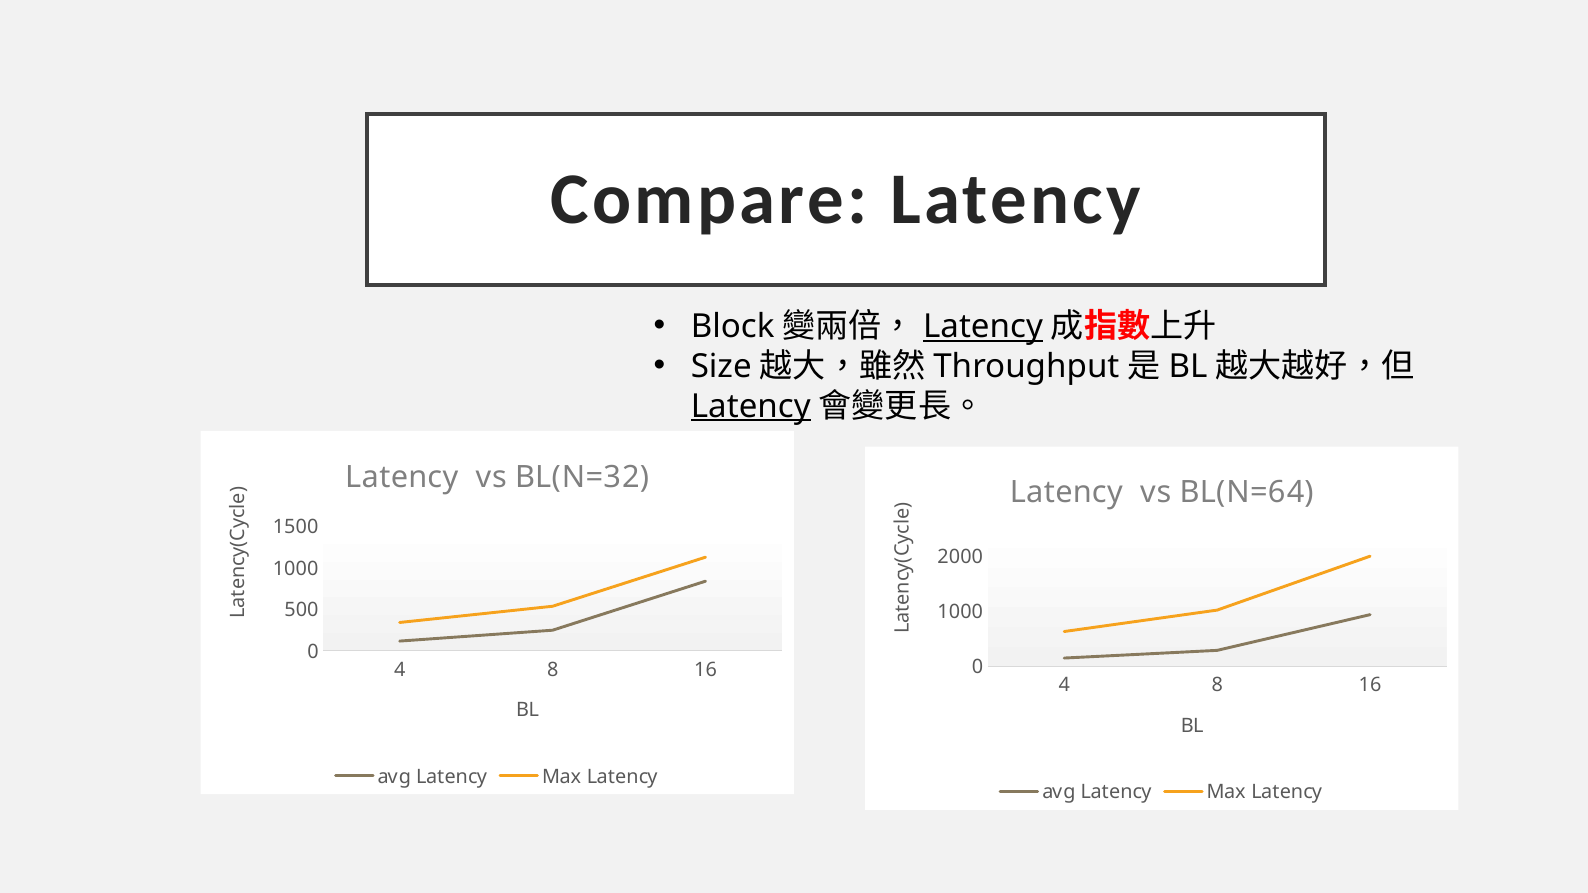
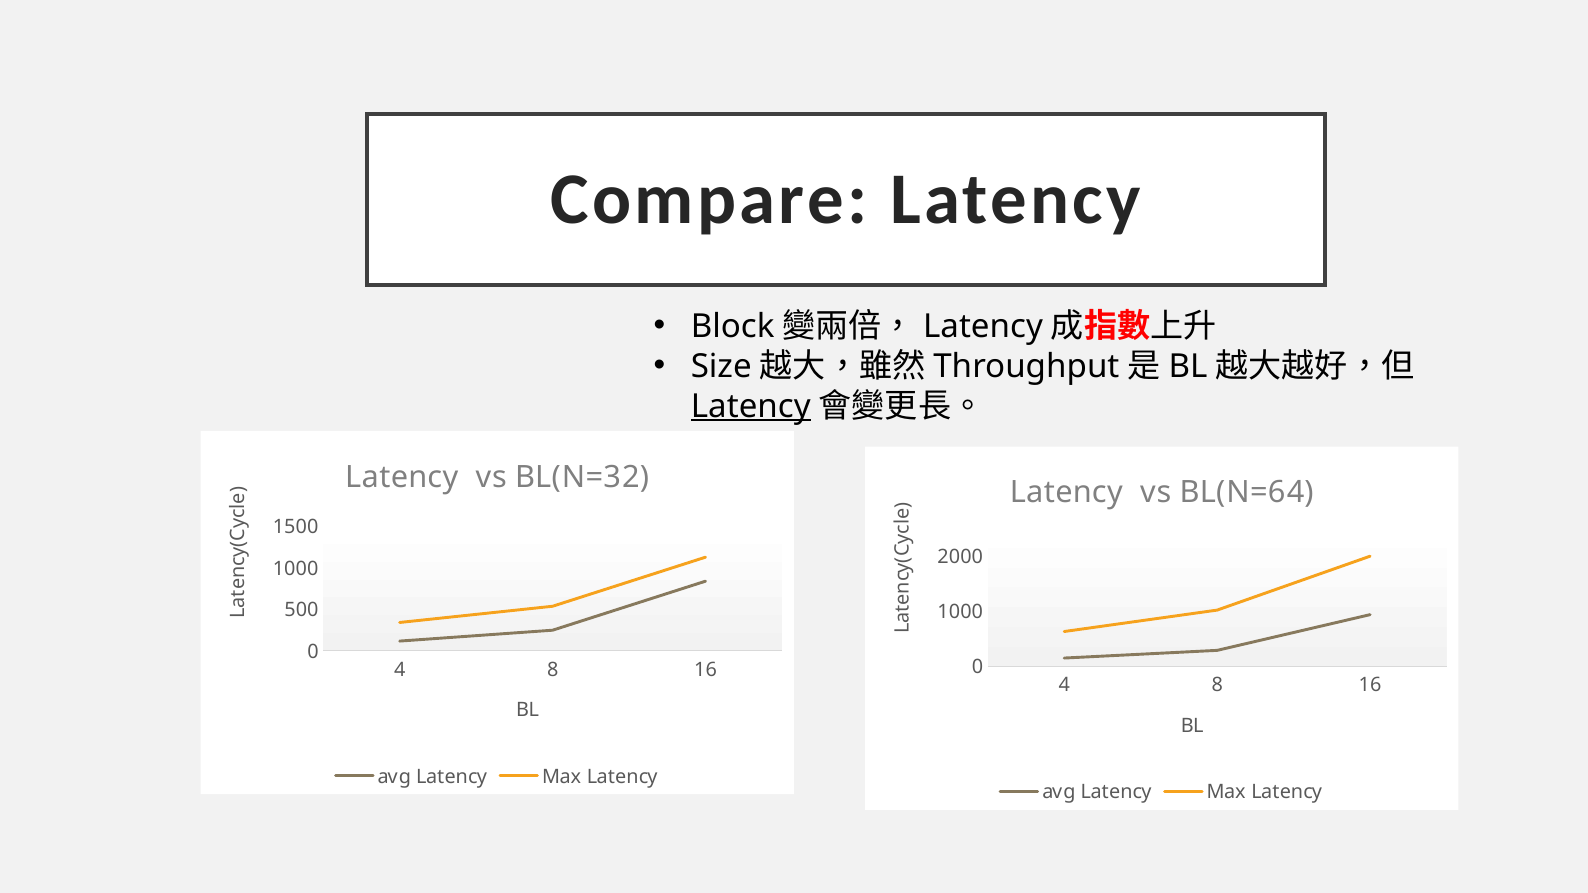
Latency underline: present -> none (983, 327)
